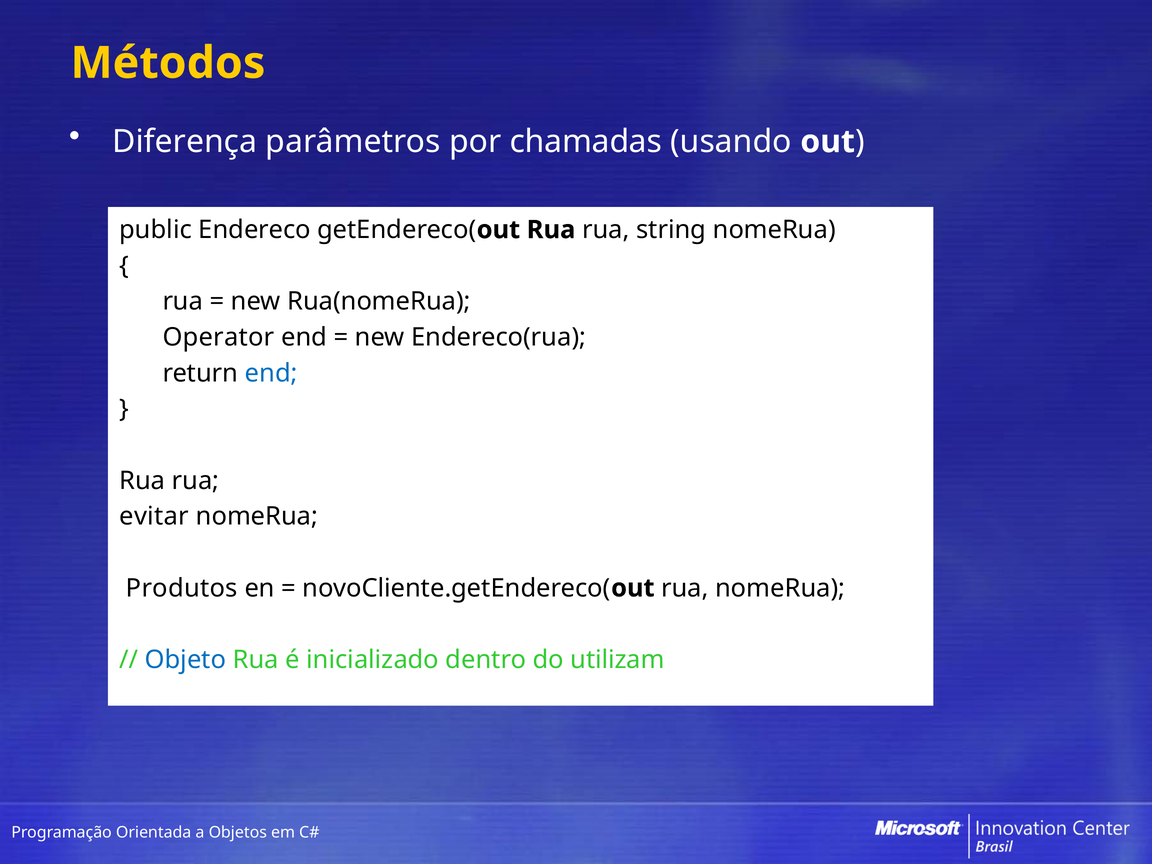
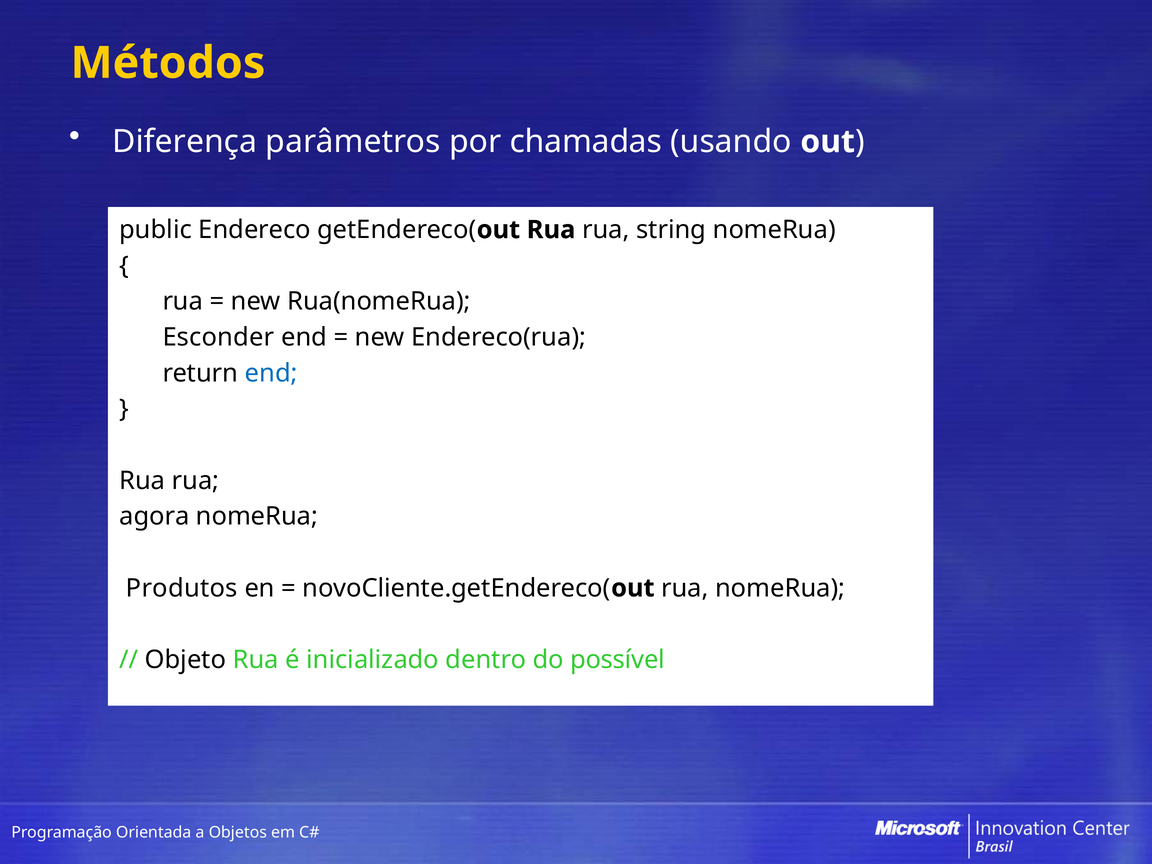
Operator: Operator -> Esconder (219, 337)
evitar: evitar -> agora (154, 516)
Objeto colour: blue -> black (185, 660)
utilizam: utilizam -> possível (618, 660)
